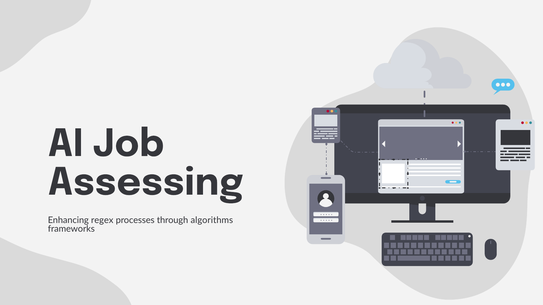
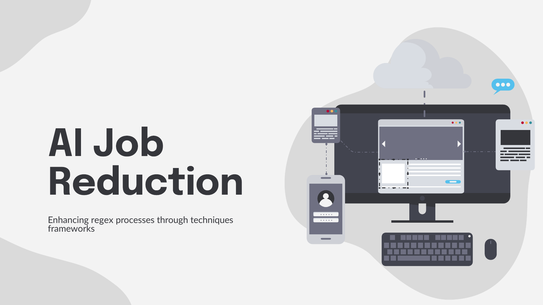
Assessing: Assessing -> Reduction (146, 183)
algorithms: algorithms -> techniques (212, 220)
